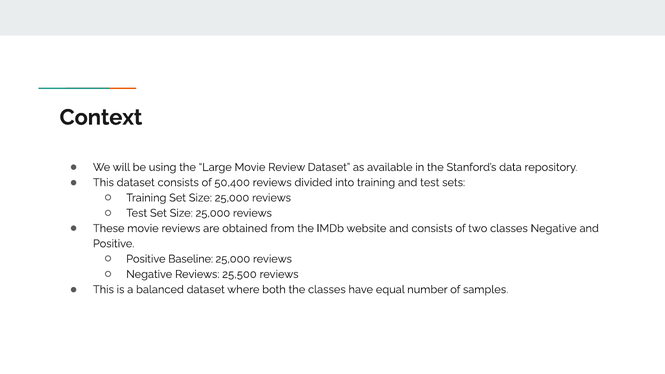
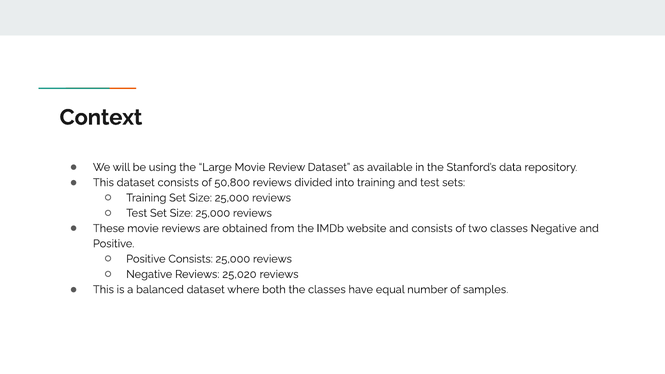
50,400: 50,400 -> 50,800 (232, 183)
Positive Baseline: Baseline -> Consists (191, 259)
25,500: 25,500 -> 25,020 (239, 274)
